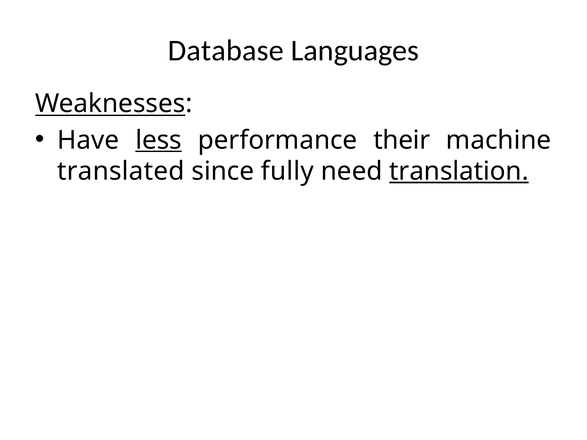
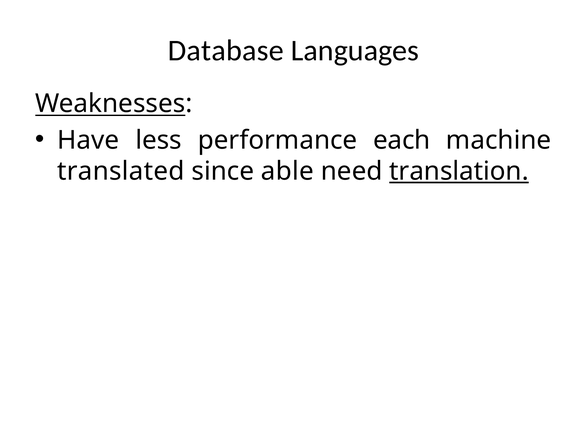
less underline: present -> none (159, 140)
their: their -> each (402, 140)
fully: fully -> able (287, 171)
